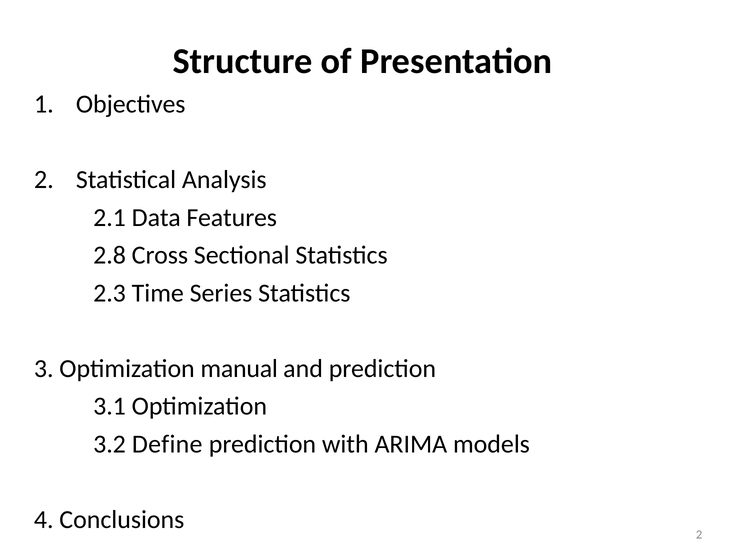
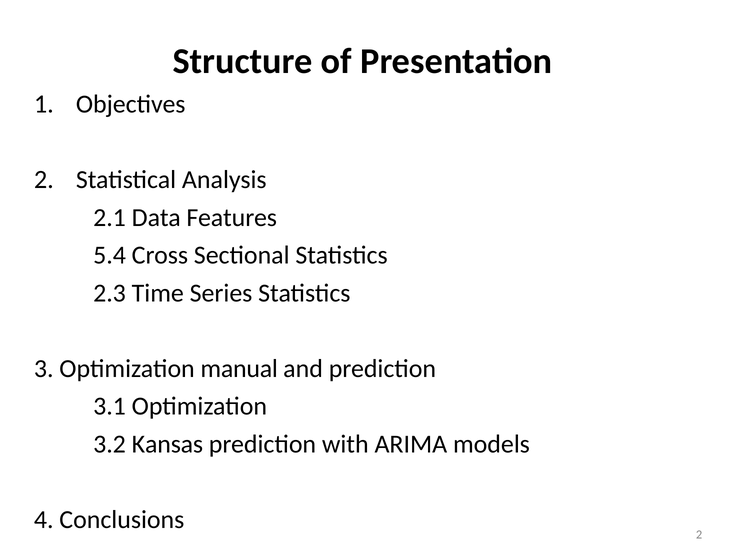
2.8: 2.8 -> 5.4 (110, 255)
Define: Define -> Kansas (167, 444)
